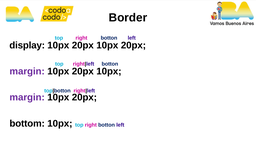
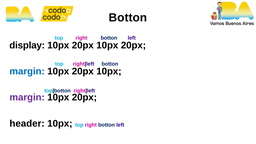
Border: Border -> Botton (128, 18)
margin colour: purple -> blue (27, 71)
bottom: bottom -> header (27, 123)
